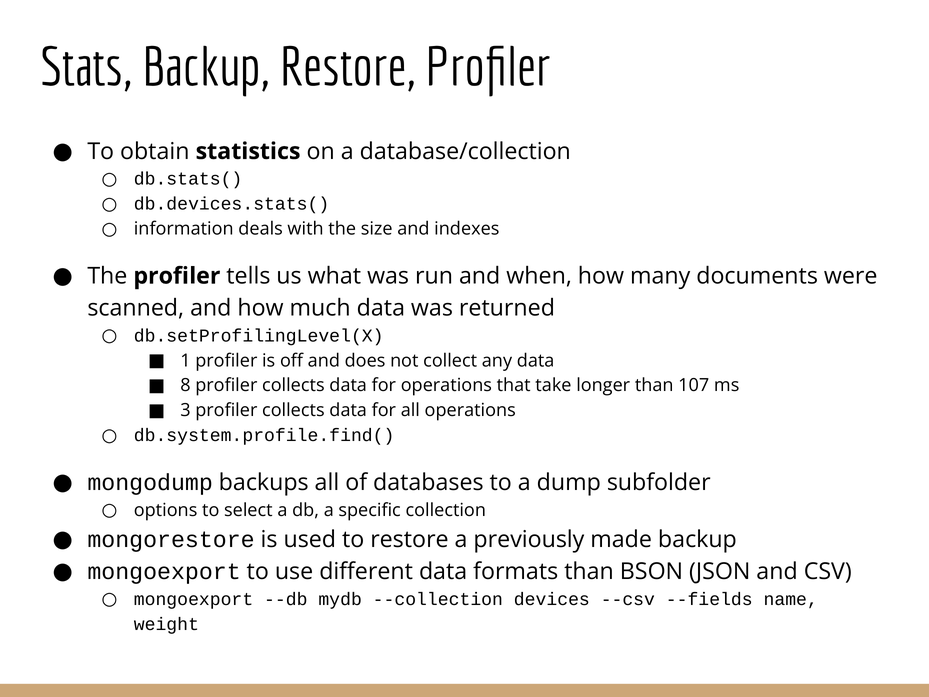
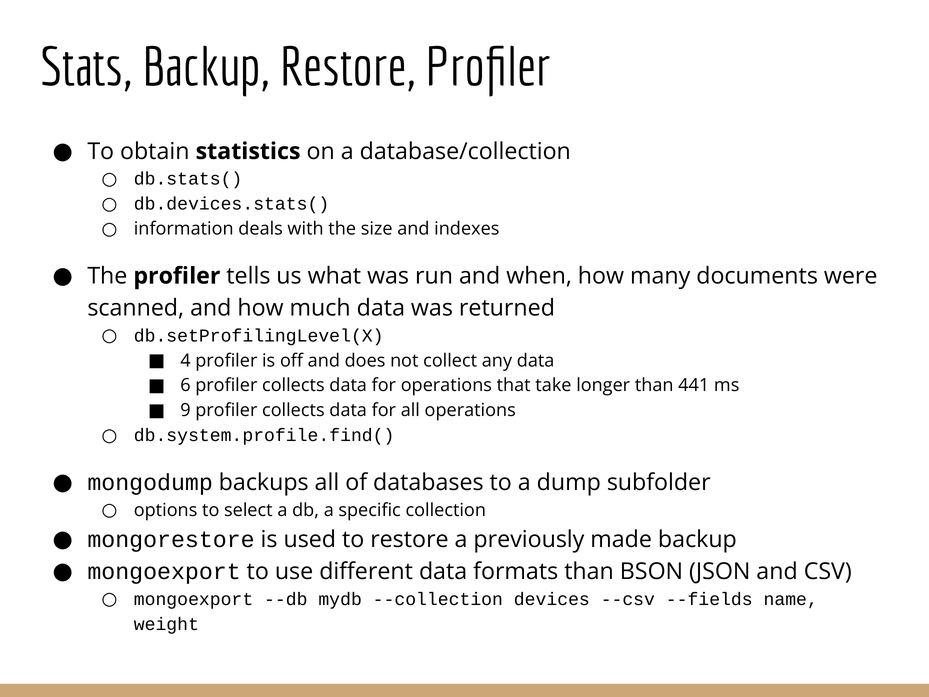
1: 1 -> 4 (185, 360)
8: 8 -> 6 (185, 385)
107: 107 -> 441 (694, 385)
3: 3 -> 9 (185, 410)
